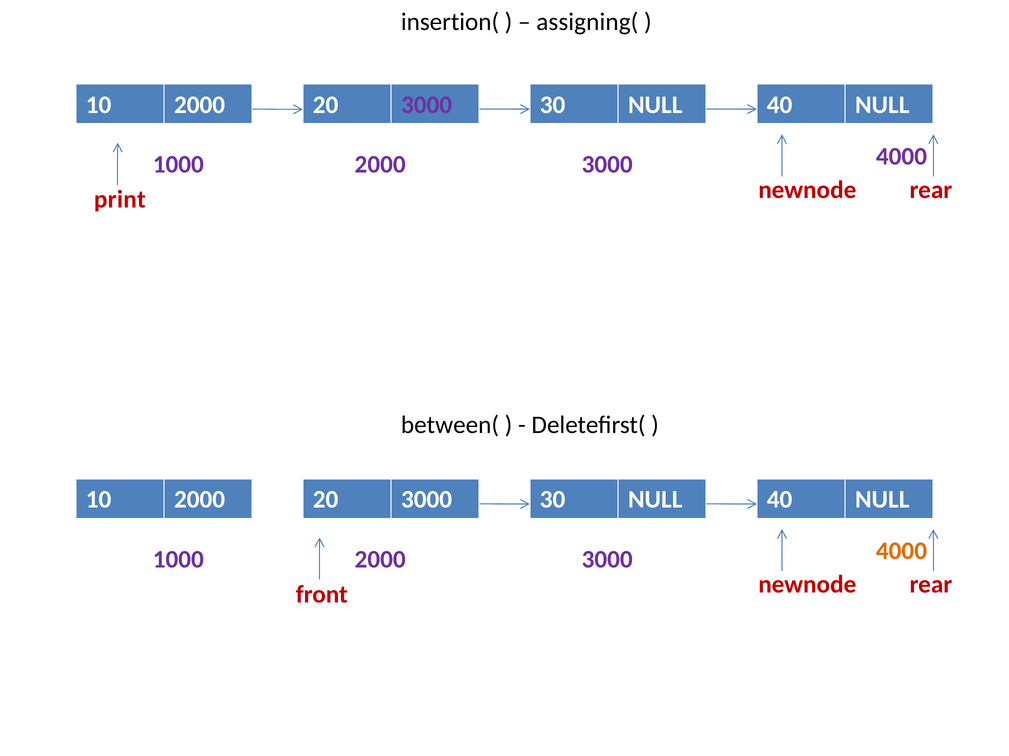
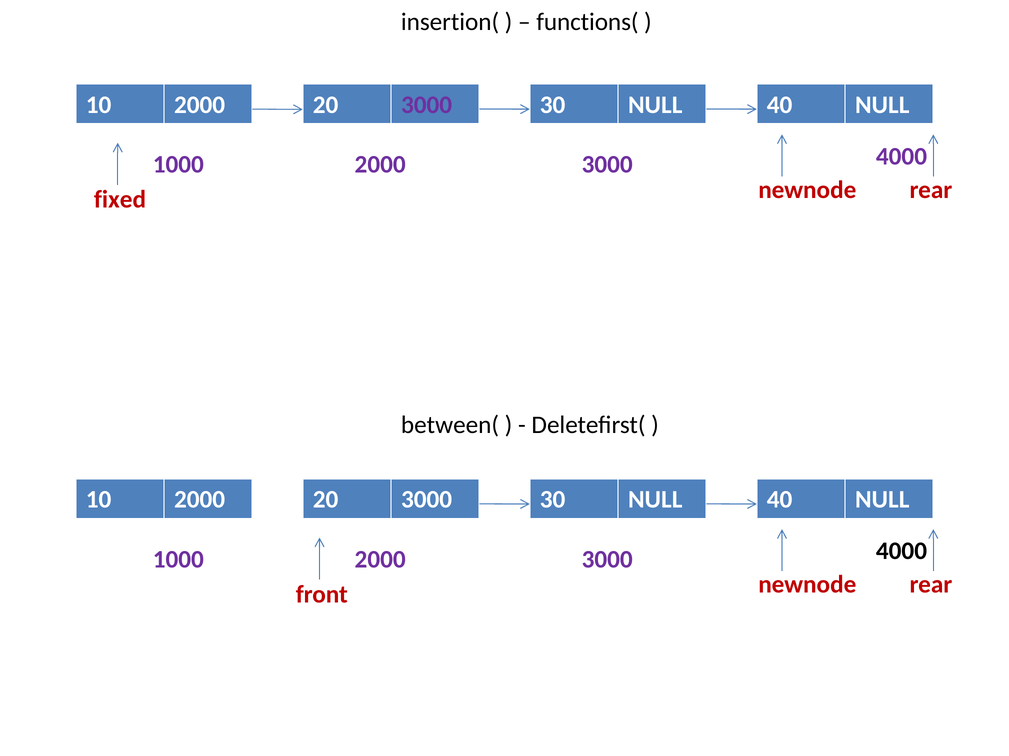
assigning(: assigning( -> functions( (587, 22)
print: print -> fixed (120, 200)
4000 colour: orange -> black (901, 552)
